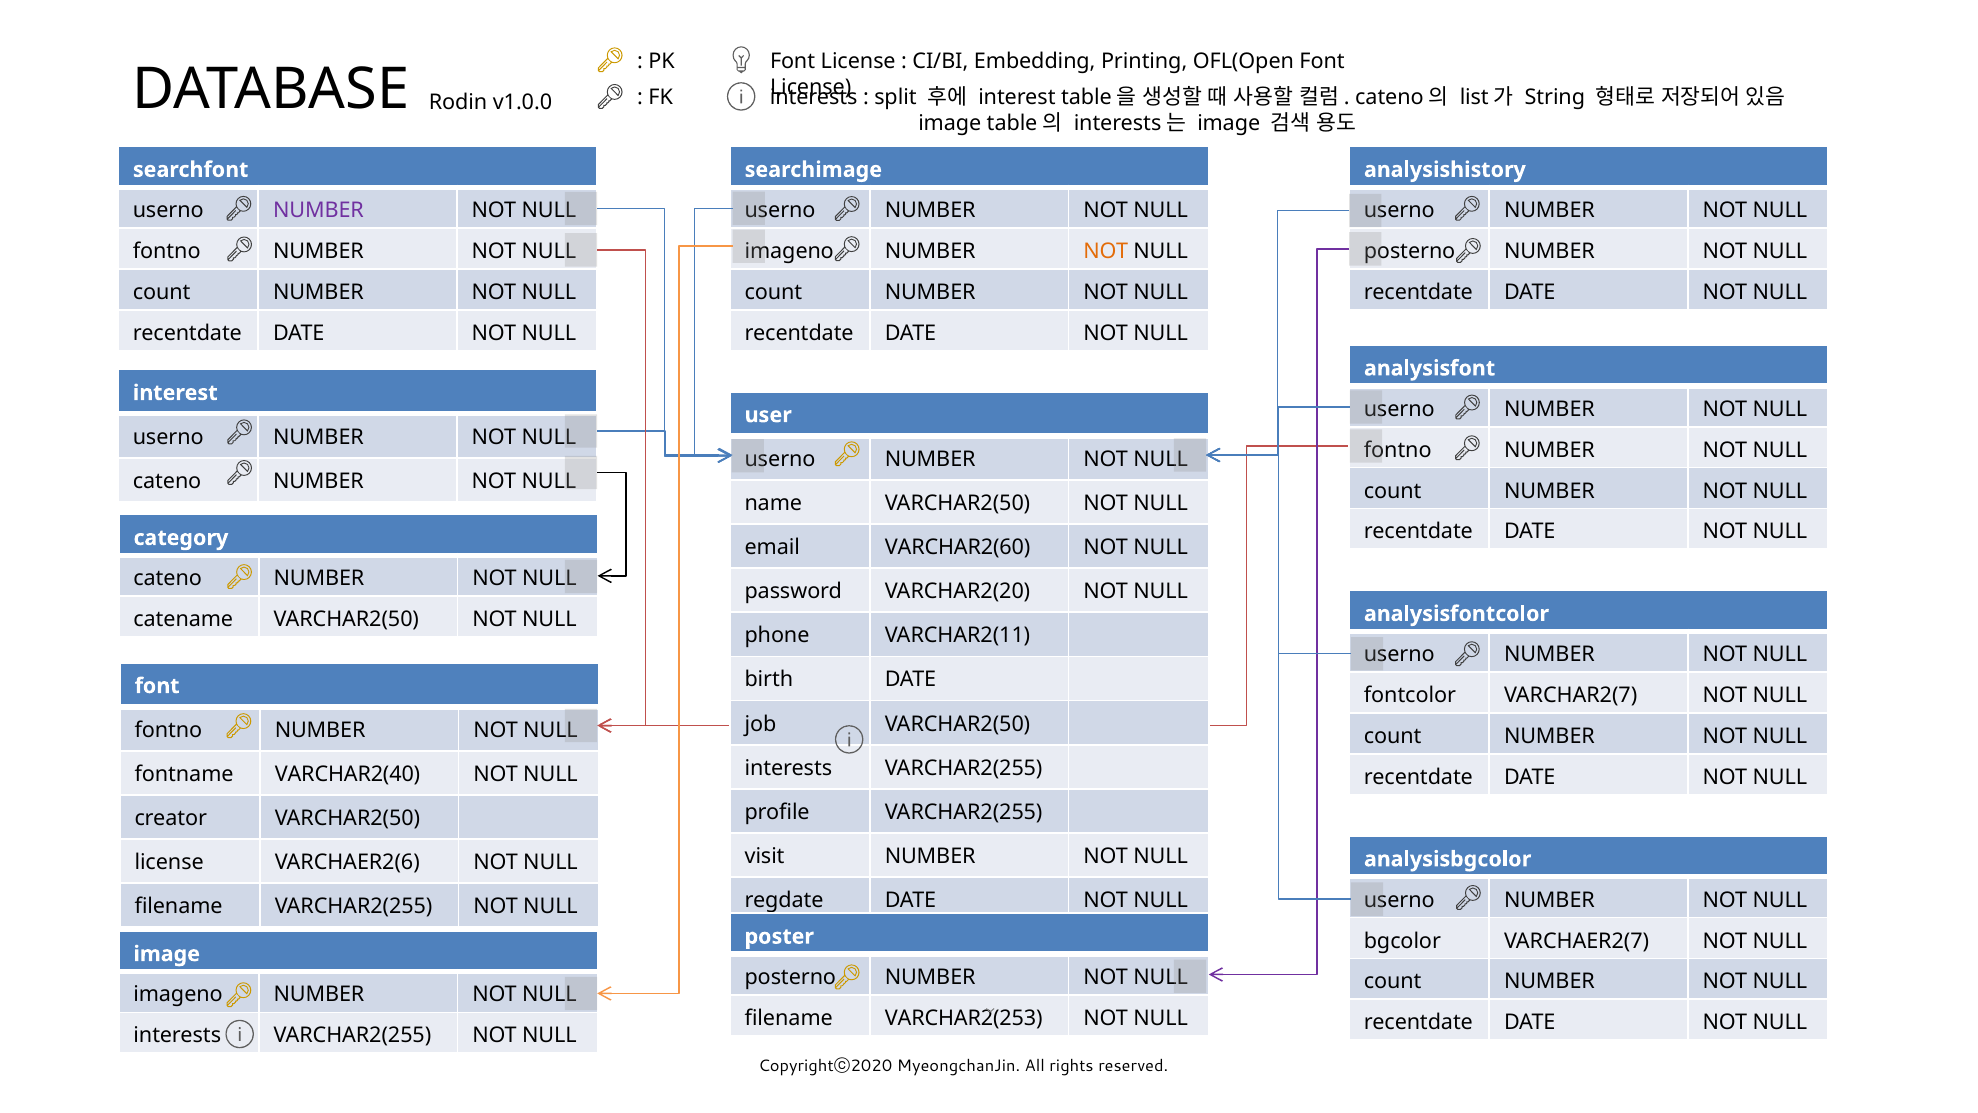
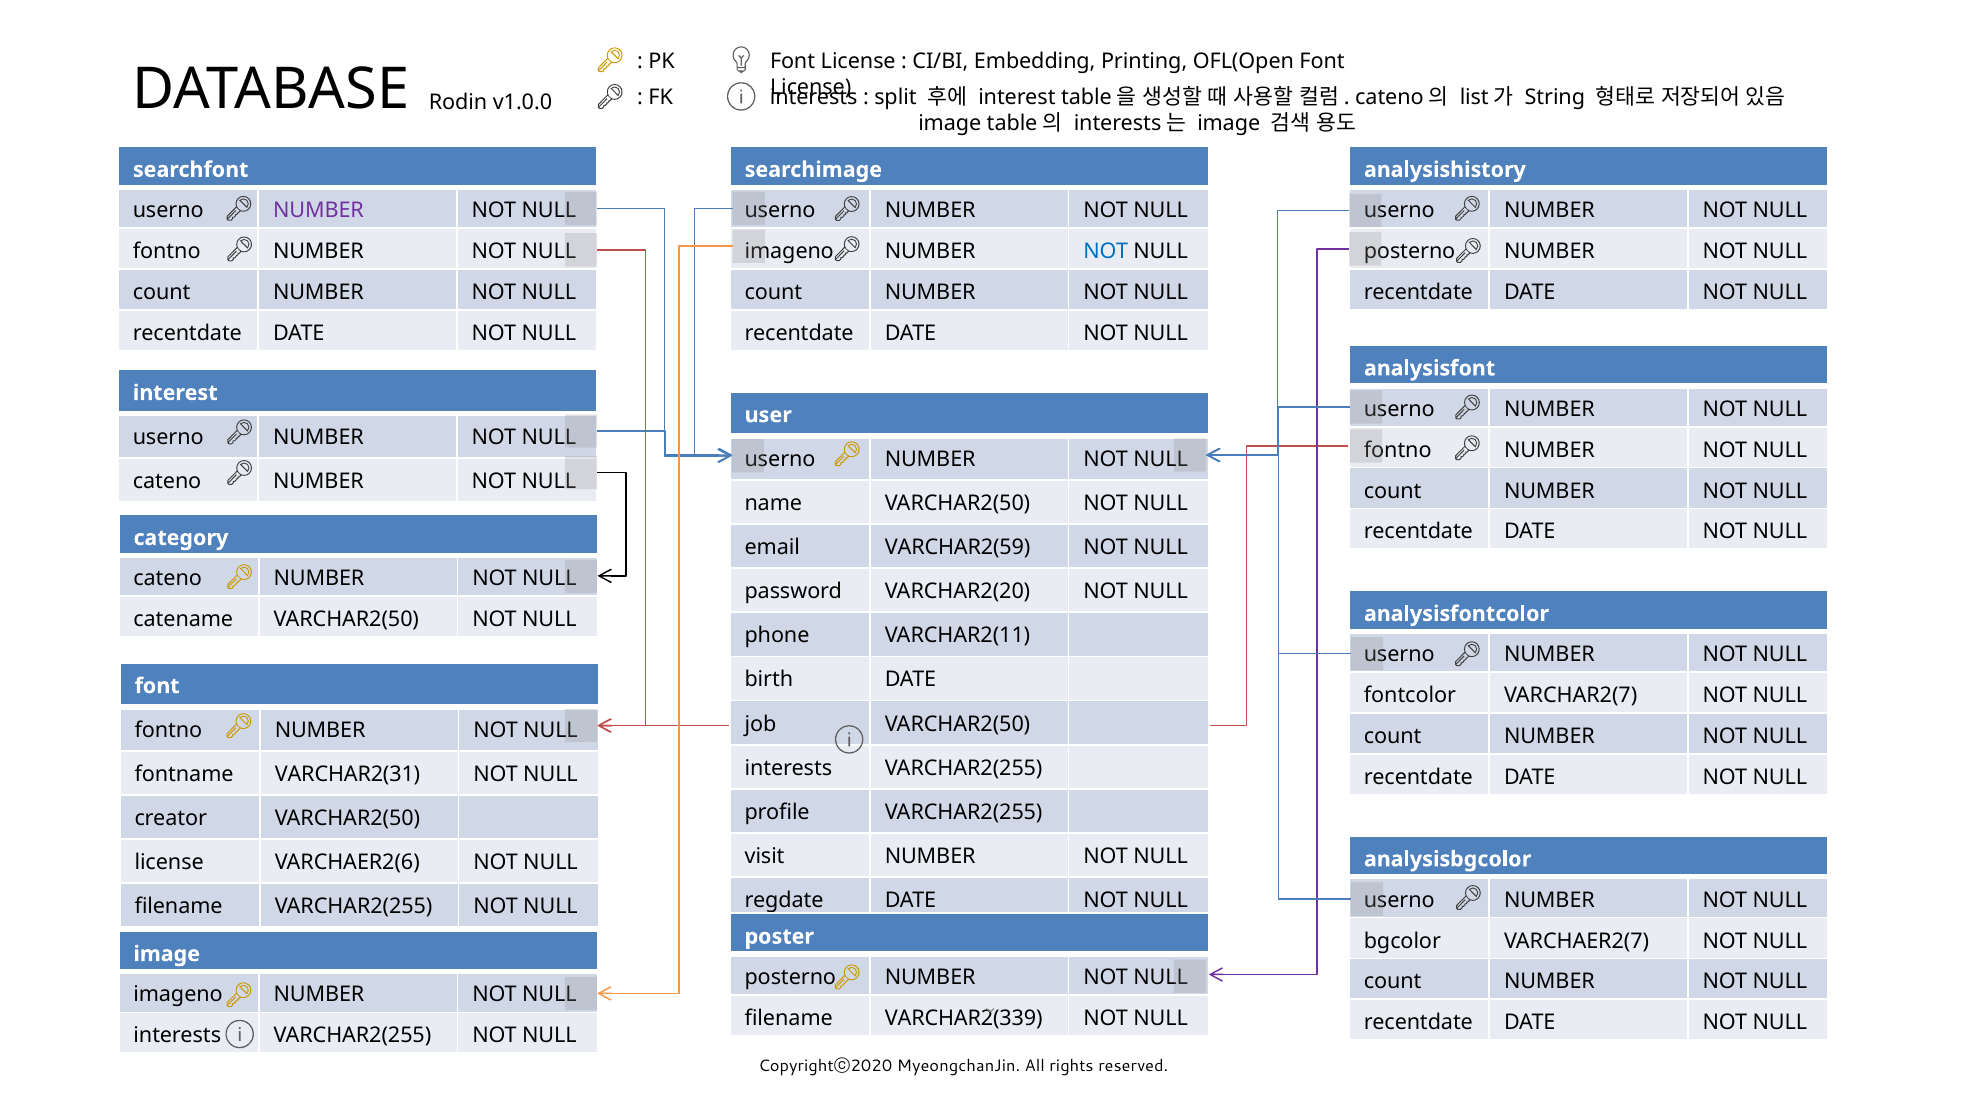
NOT colour: orange -> blue (1106, 251)
VARCHAR2(60: VARCHAR2(60 -> VARCHAR2(59 (958, 547)
VARCHAR2(40: VARCHAR2(40 -> VARCHAR2(31 (347, 774)
VARCHAR2(253: VARCHAR2(253 -> VARCHAR2(339 (964, 1018)
